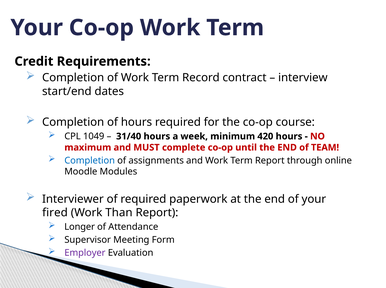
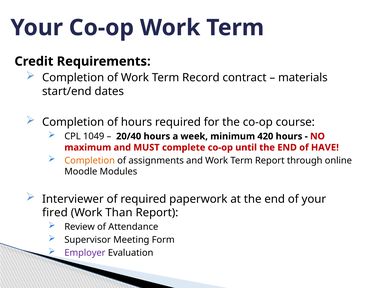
interview: interview -> materials (303, 78)
31/40: 31/40 -> 20/40 (129, 136)
TEAM: TEAM -> HAVE (325, 148)
Completion colour: blue -> orange (90, 161)
Longer: Longer -> Review (80, 227)
